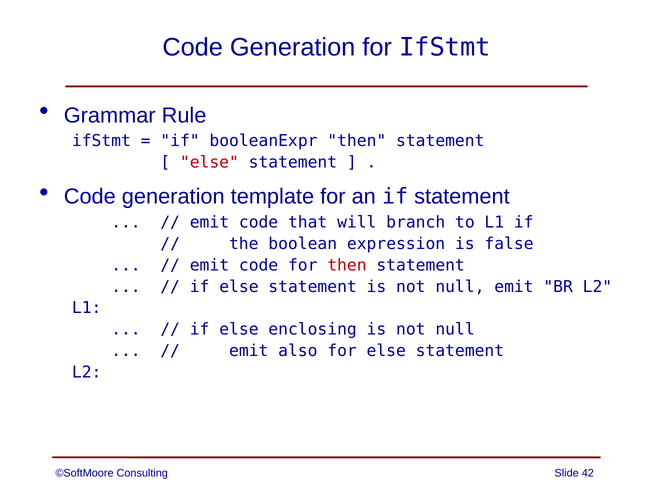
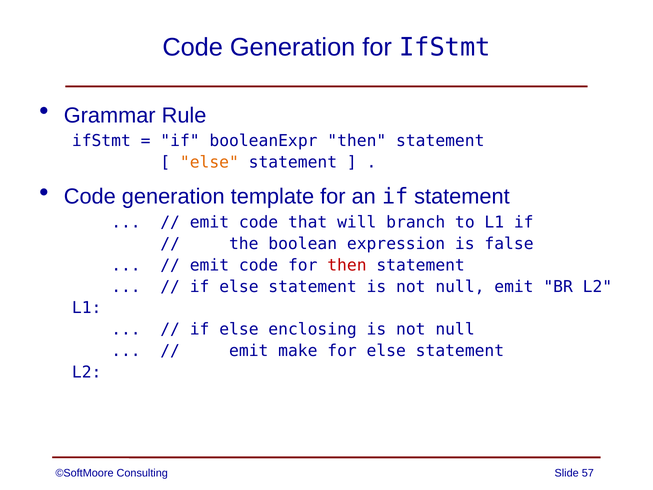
else colour: red -> orange (209, 162)
also: also -> make (298, 351)
42: 42 -> 57 (588, 473)
